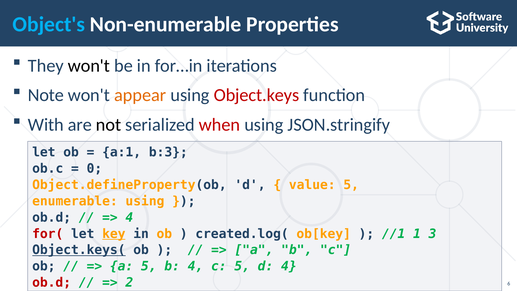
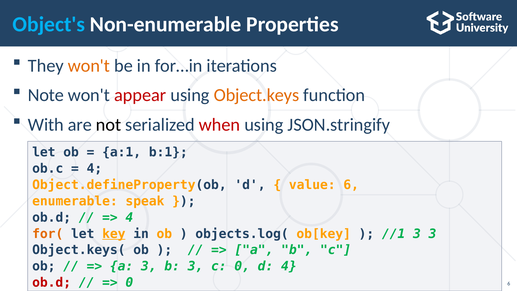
won't colour: black -> orange (89, 66)
appear colour: orange -> red (140, 95)
Object.keys colour: red -> orange (257, 95)
b:3: b:3 -> b:1 (168, 152)
0: 0 -> 4 (94, 168)
value 5: 5 -> 6 (351, 185)
enumerable using: using -> speak (145, 201)
for( colour: red -> orange (48, 234)
created.log(: created.log( -> objects.log( (242, 234)
//1 1: 1 -> 3 (417, 234)
Object.keys( underline: present -> none (79, 250)
a 5: 5 -> 3 (149, 266)
b 4: 4 -> 3 (195, 266)
c 5: 5 -> 0 (242, 266)
2: 2 -> 0 (129, 282)
